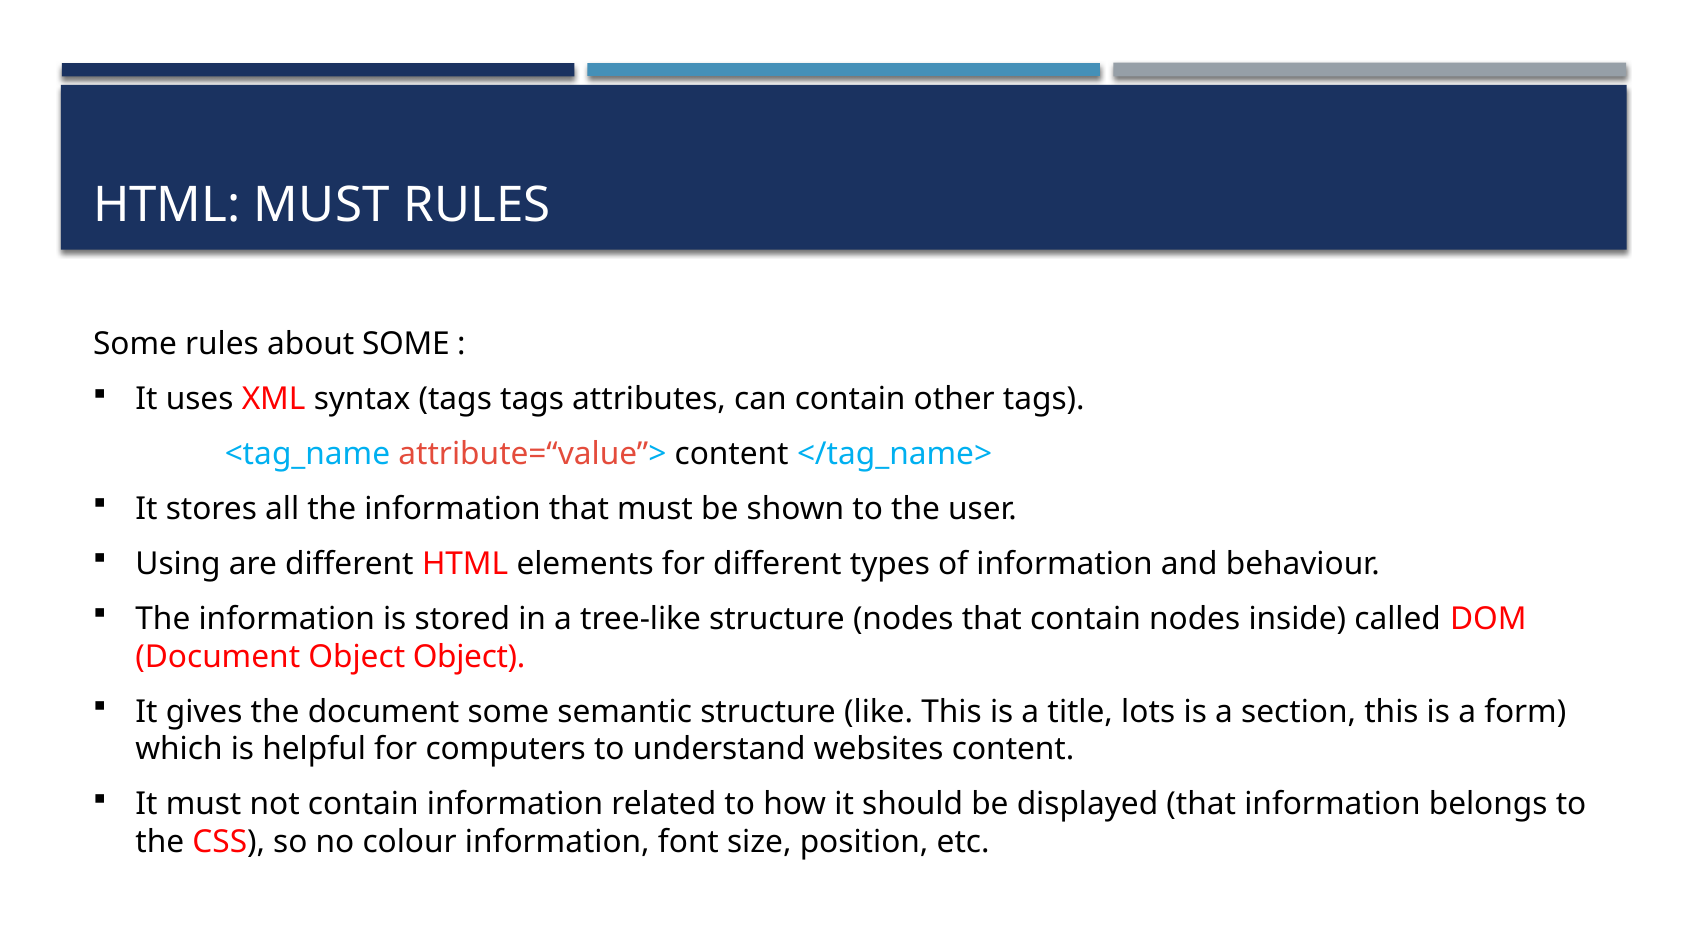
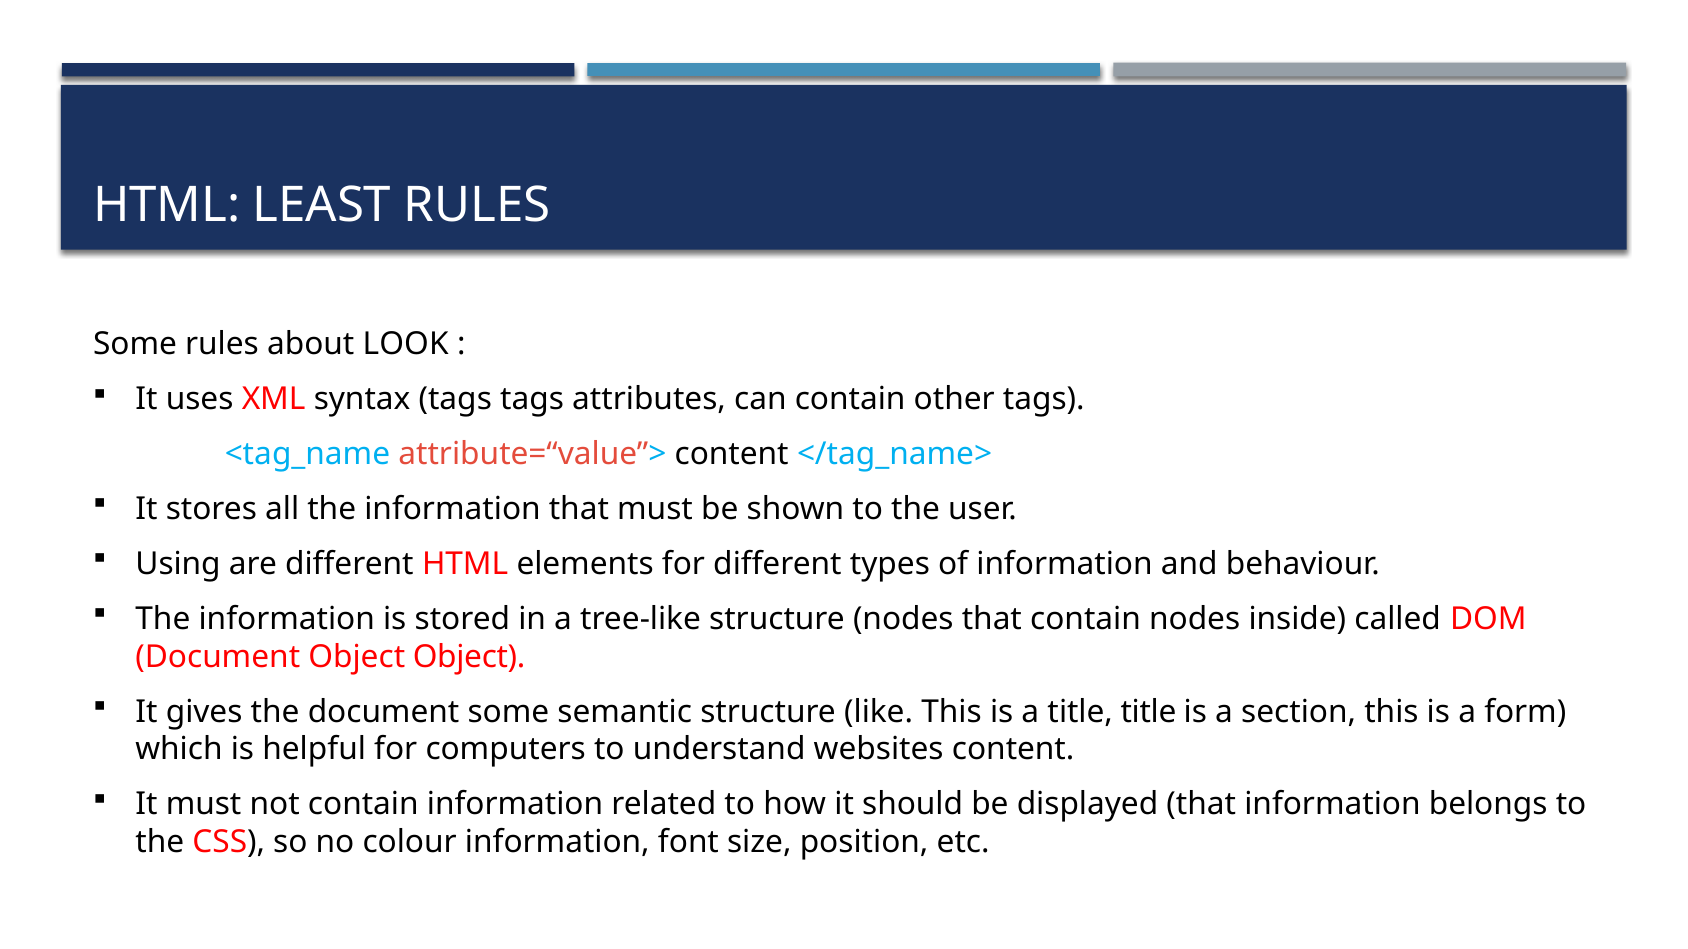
HTML MUST: MUST -> LEAST (322, 205)
about SOME: SOME -> LOOK (406, 345)
title lots: lots -> title (1149, 712)
